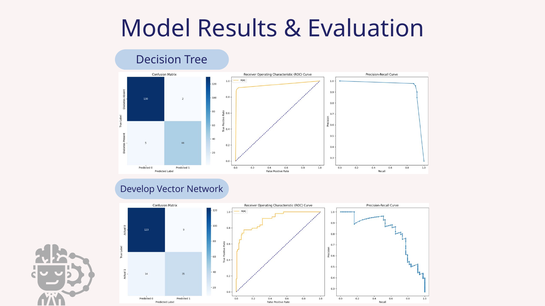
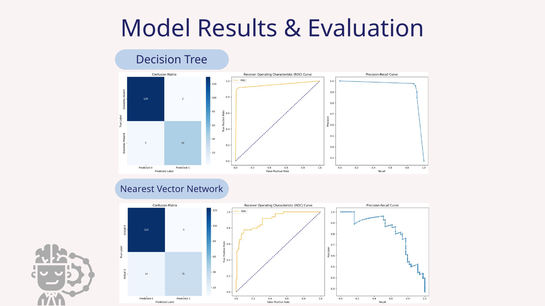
Develop: Develop -> Nearest (137, 190)
